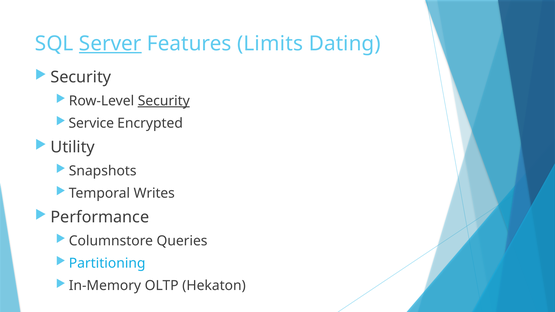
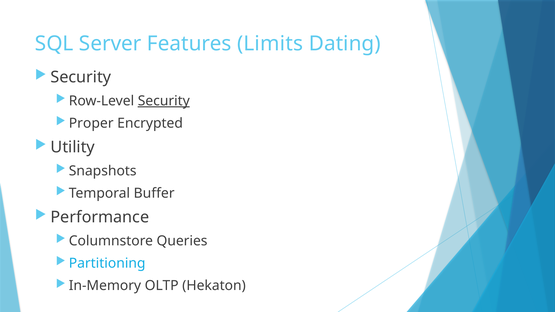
Server underline: present -> none (110, 44)
Service: Service -> Proper (91, 123)
Writes: Writes -> Buffer (154, 193)
